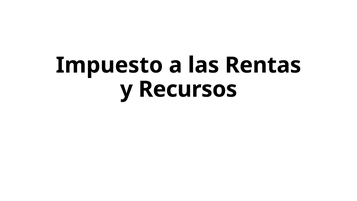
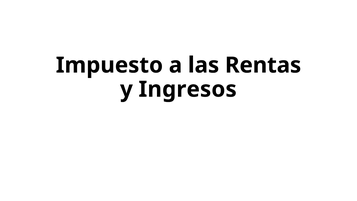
Recursos: Recursos -> Ingresos (188, 89)
